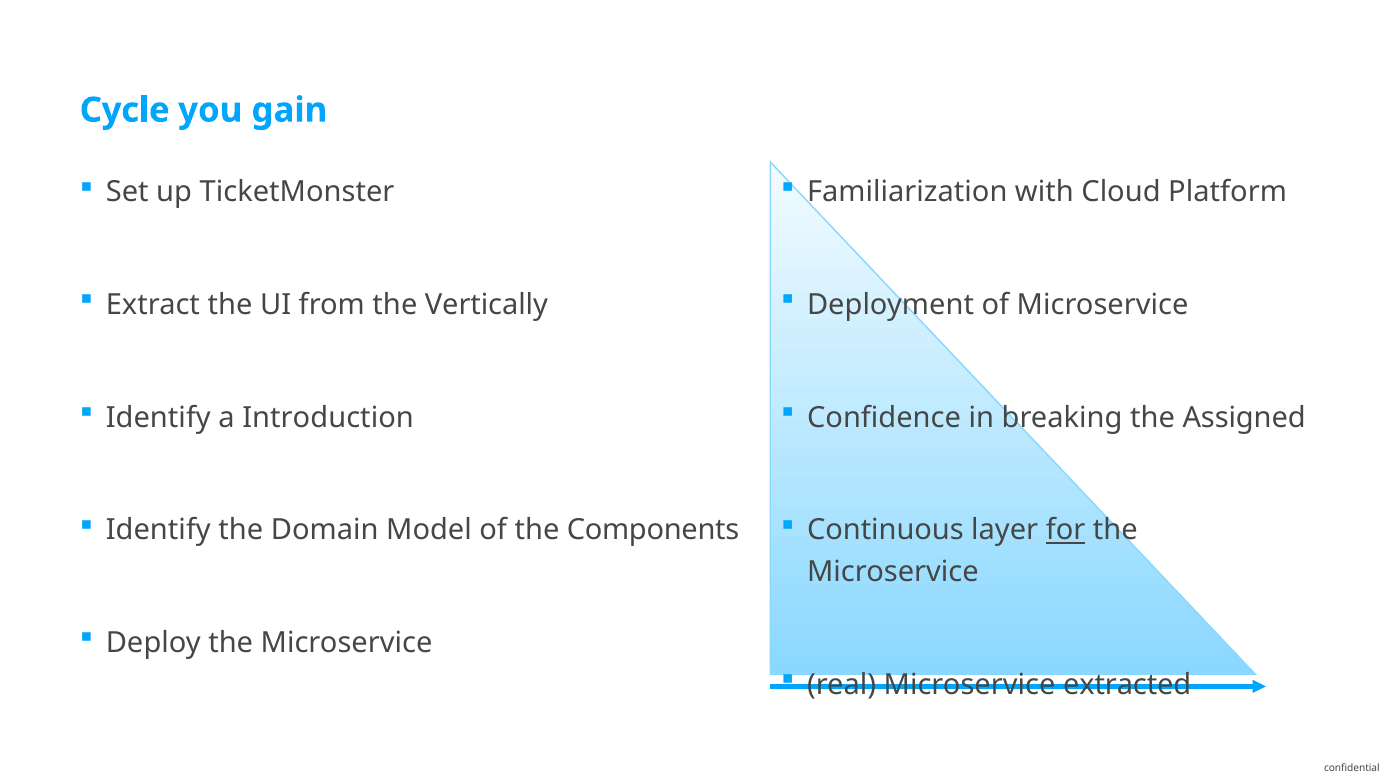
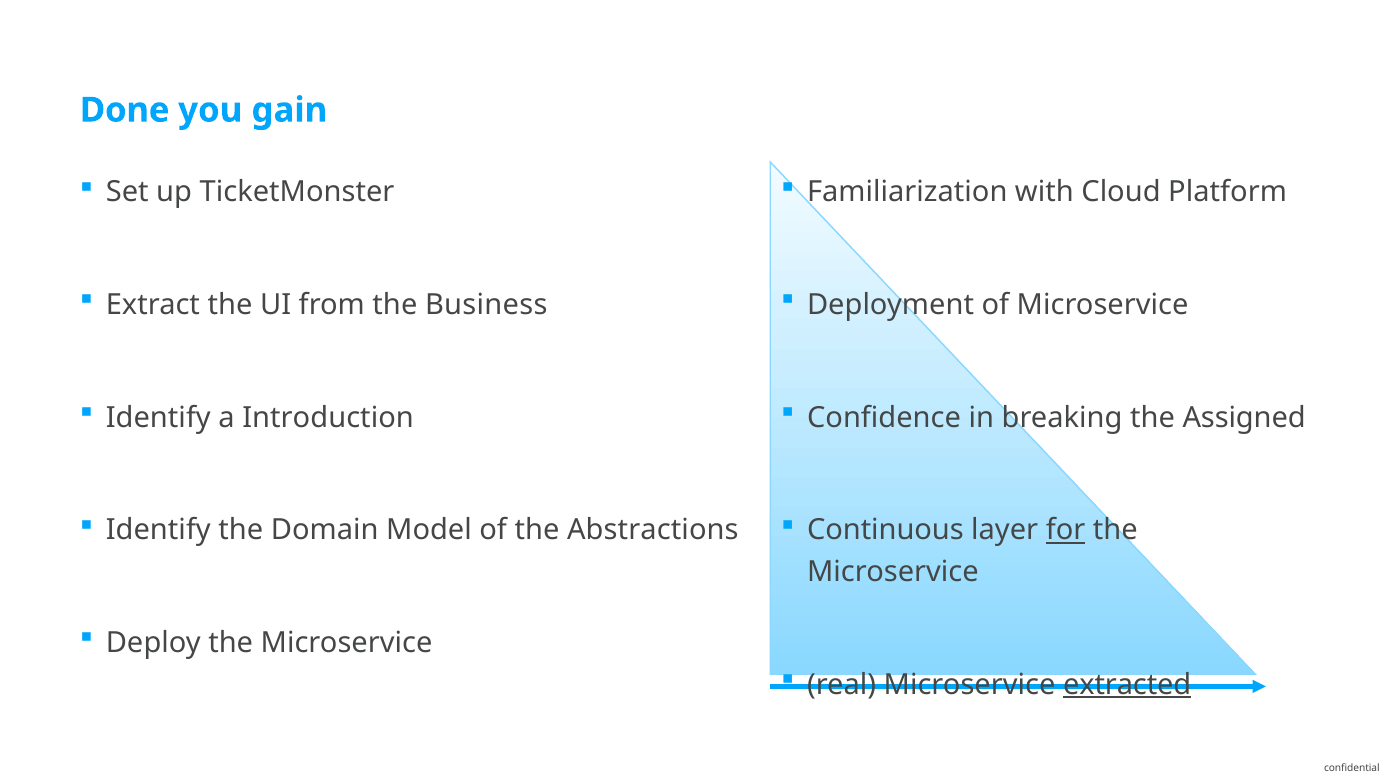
Cycle: Cycle -> Done (125, 110)
Vertically: Vertically -> Business (486, 305)
Components: Components -> Abstractions (653, 530)
extracted underline: none -> present (1127, 684)
